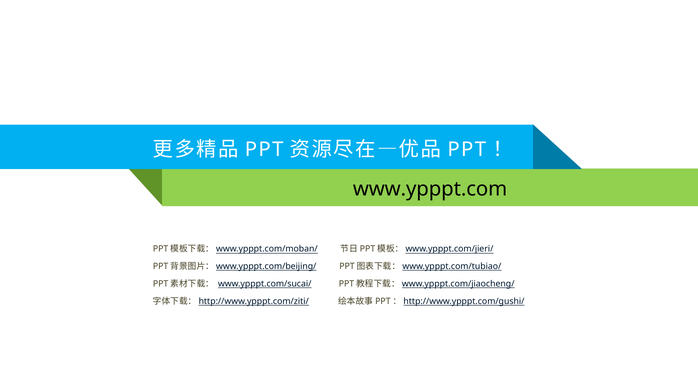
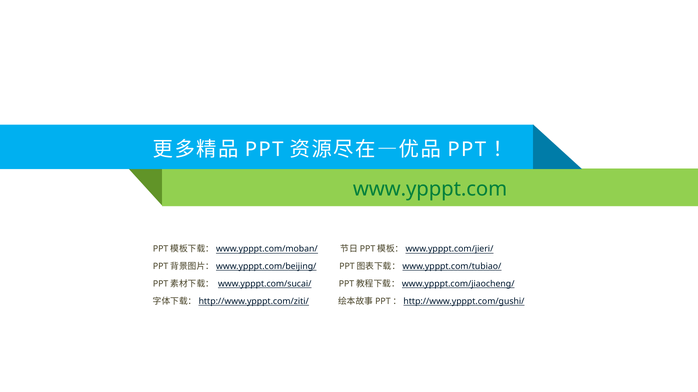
www.ypppt.com colour: black -> green (430, 189)
